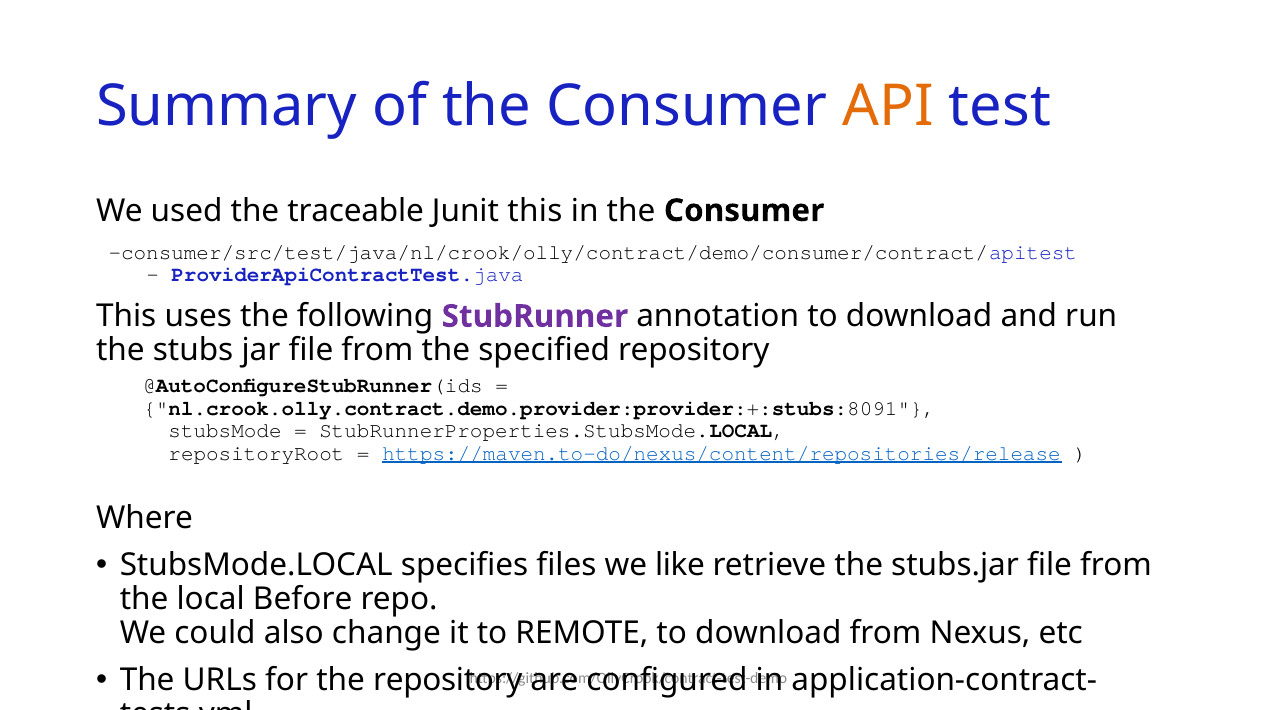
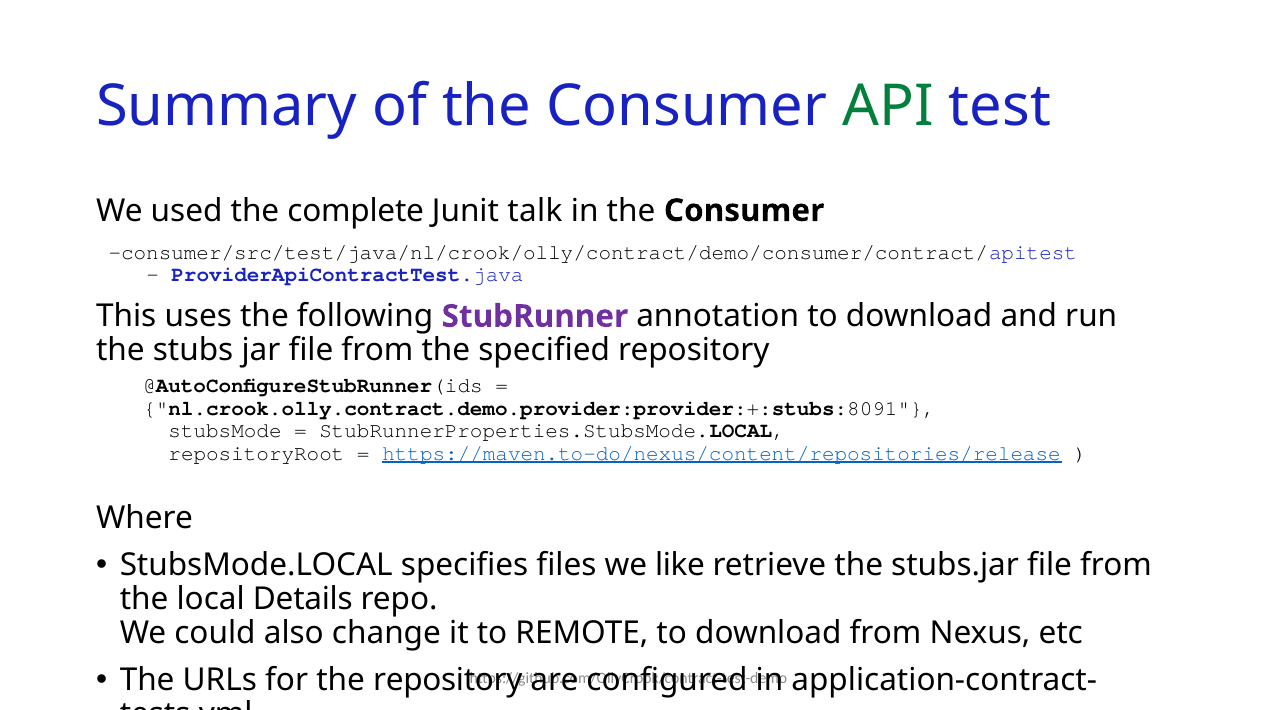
API colour: orange -> green (888, 106)
traceable: traceable -> complete (356, 210)
Junit this: this -> talk (535, 210)
Before: Before -> Details (303, 598)
